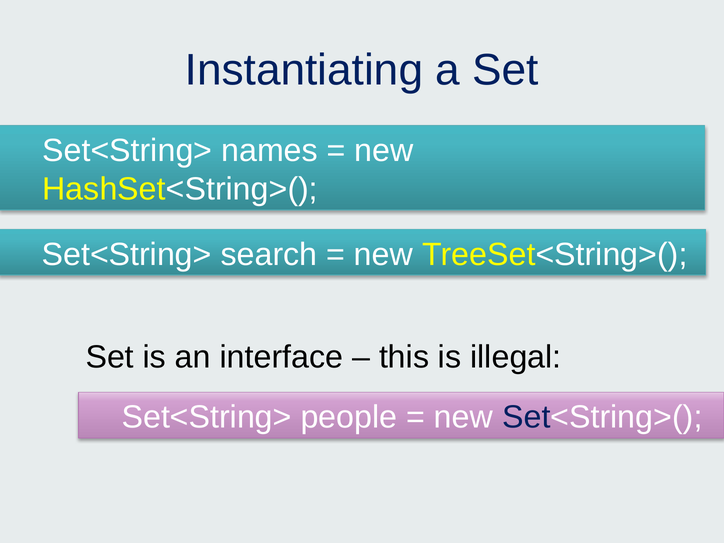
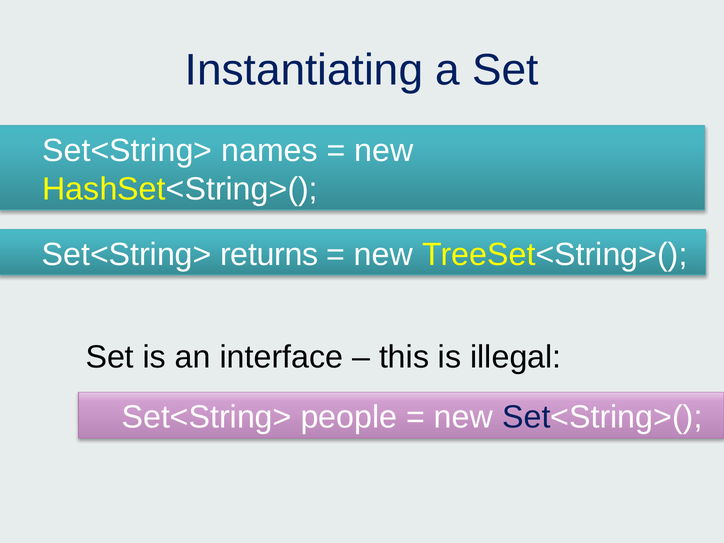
search: search -> returns (269, 254)
